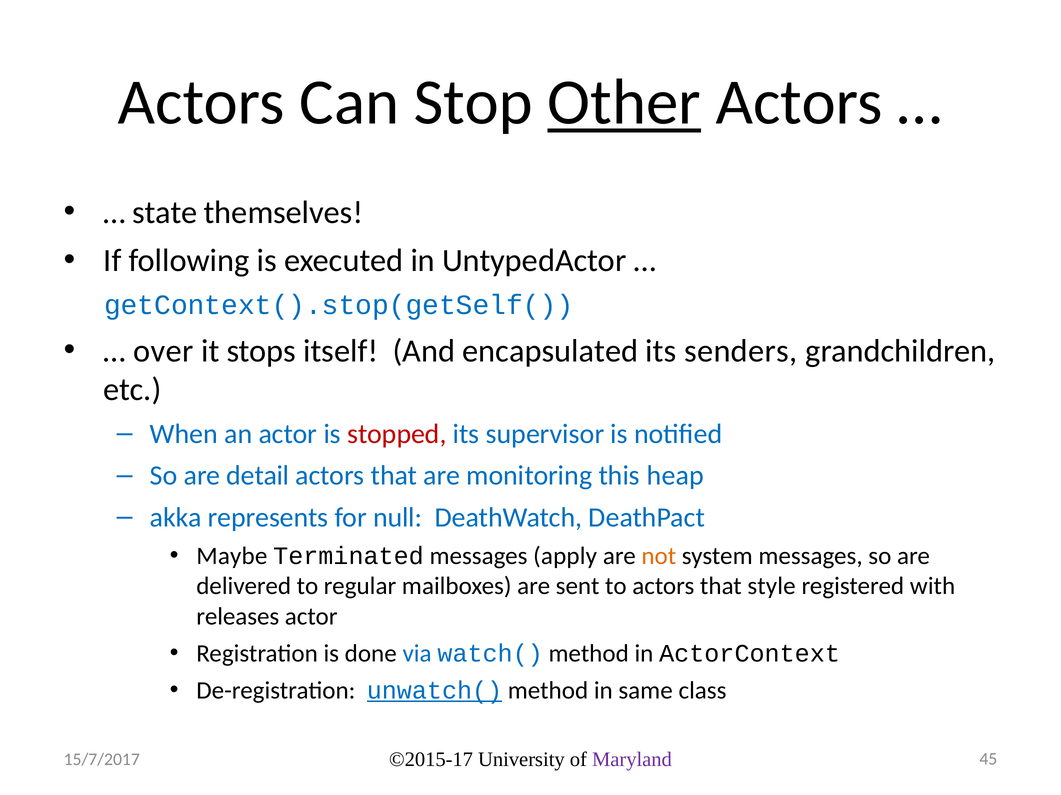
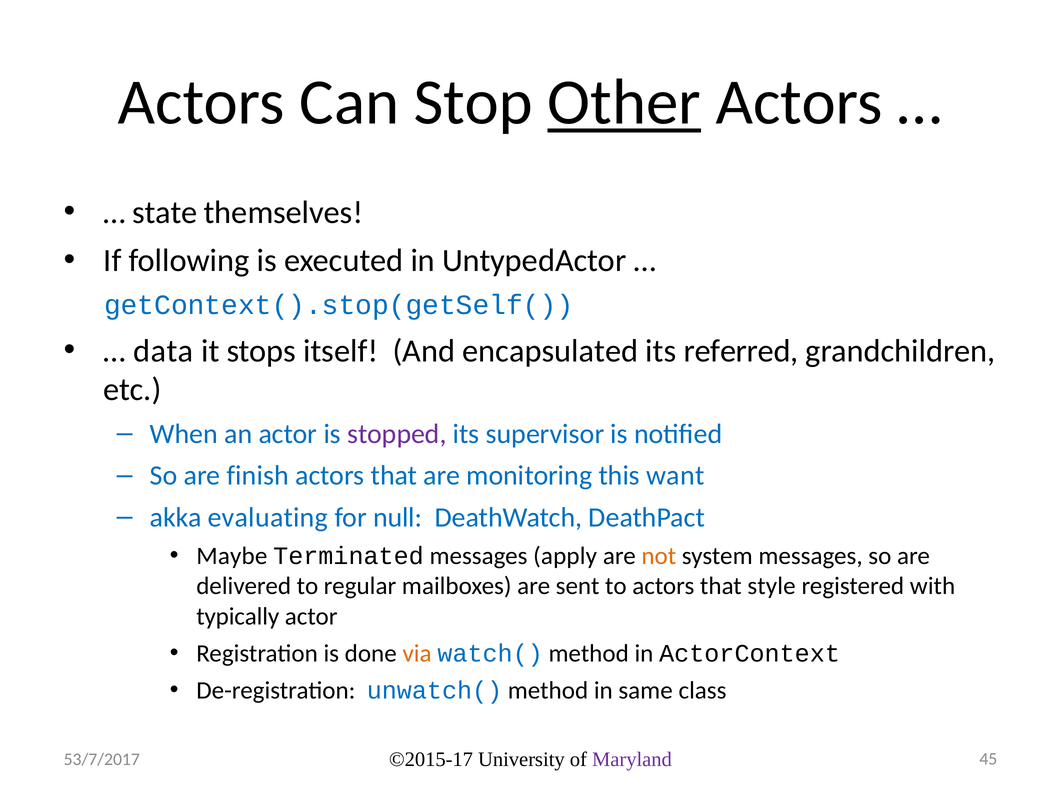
over: over -> data (163, 351)
senders: senders -> referred (741, 351)
stopped colour: red -> purple (397, 434)
detail: detail -> finish (258, 476)
heap: heap -> want (675, 476)
represents: represents -> evaluating (268, 518)
releases: releases -> typically (238, 617)
via colour: blue -> orange (417, 654)
unwatch( underline: present -> none (434, 691)
15/7/2017: 15/7/2017 -> 53/7/2017 (102, 760)
